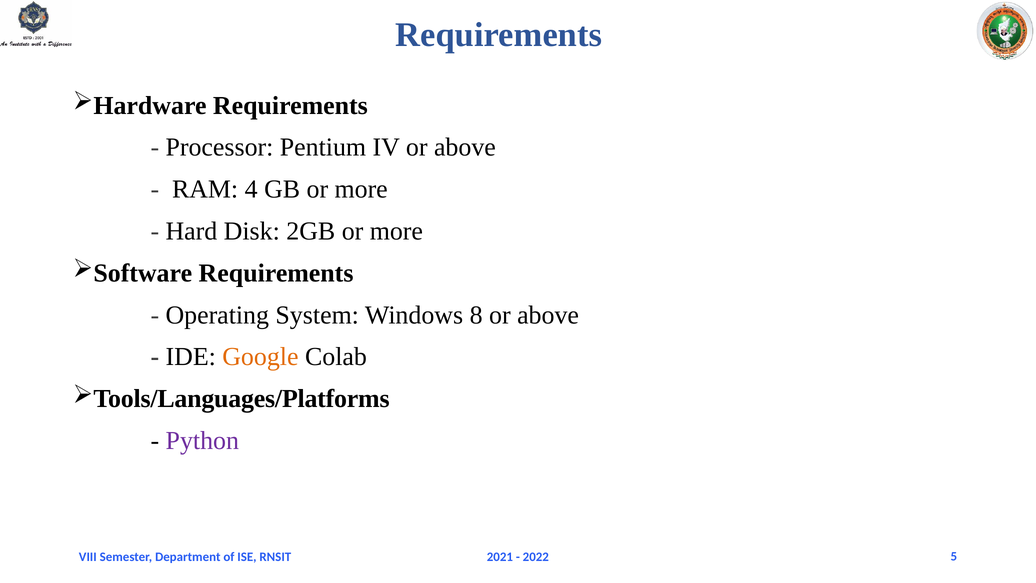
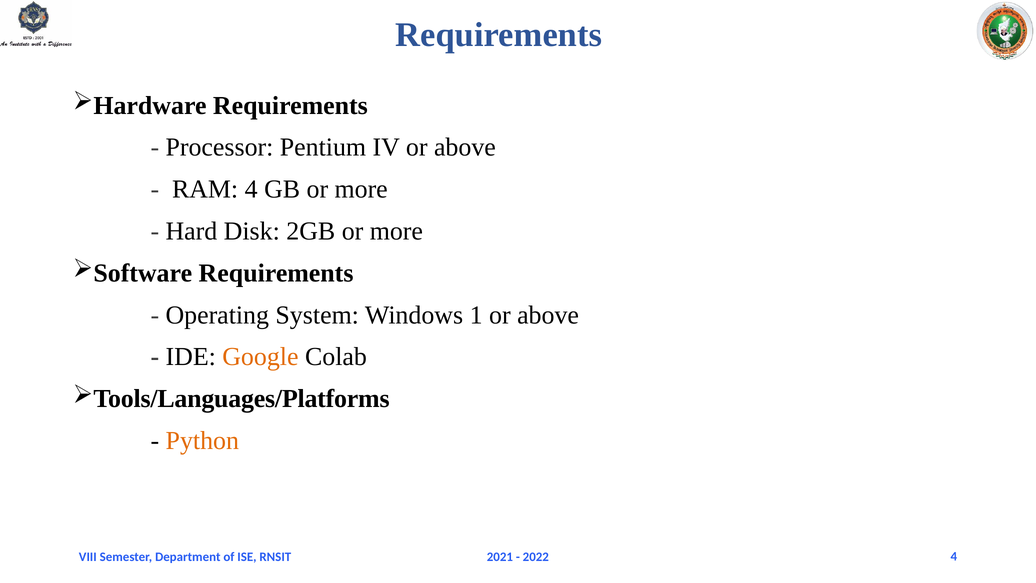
8: 8 -> 1 (476, 315)
Python colour: purple -> orange (202, 441)
2022 5: 5 -> 4 (954, 556)
